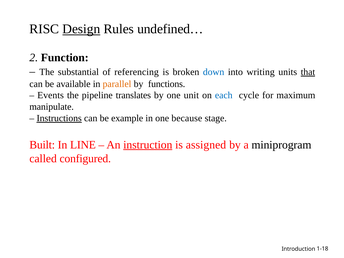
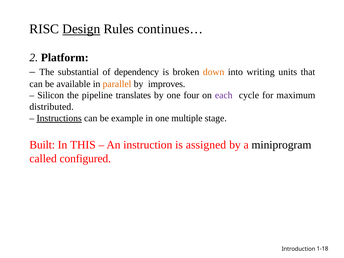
undefined…: undefined… -> continues… (170, 29)
Function: Function -> Platform (65, 58)
referencing: referencing -> dependency (137, 72)
down colour: blue -> orange (214, 72)
that underline: present -> none (308, 72)
functions: functions -> improves (167, 84)
Events: Events -> Silicon (51, 95)
unit: unit -> four (191, 95)
each colour: blue -> purple (224, 95)
manipulate: manipulate -> distributed (52, 107)
because: because -> multiple (187, 118)
LINE: LINE -> THIS (83, 145)
instruction underline: present -> none (148, 145)
